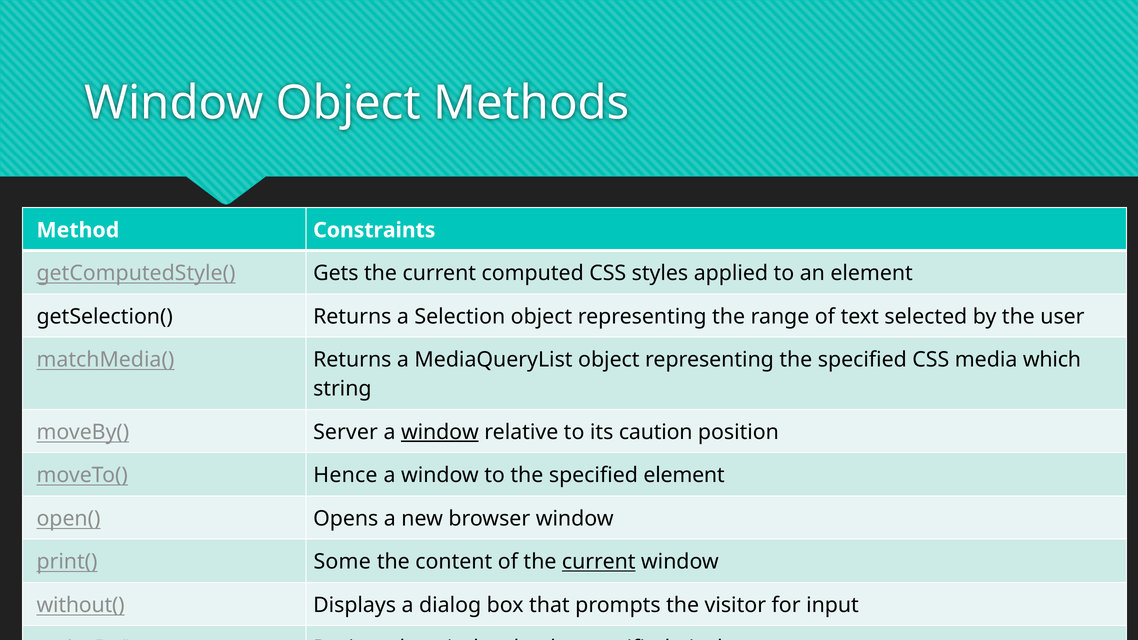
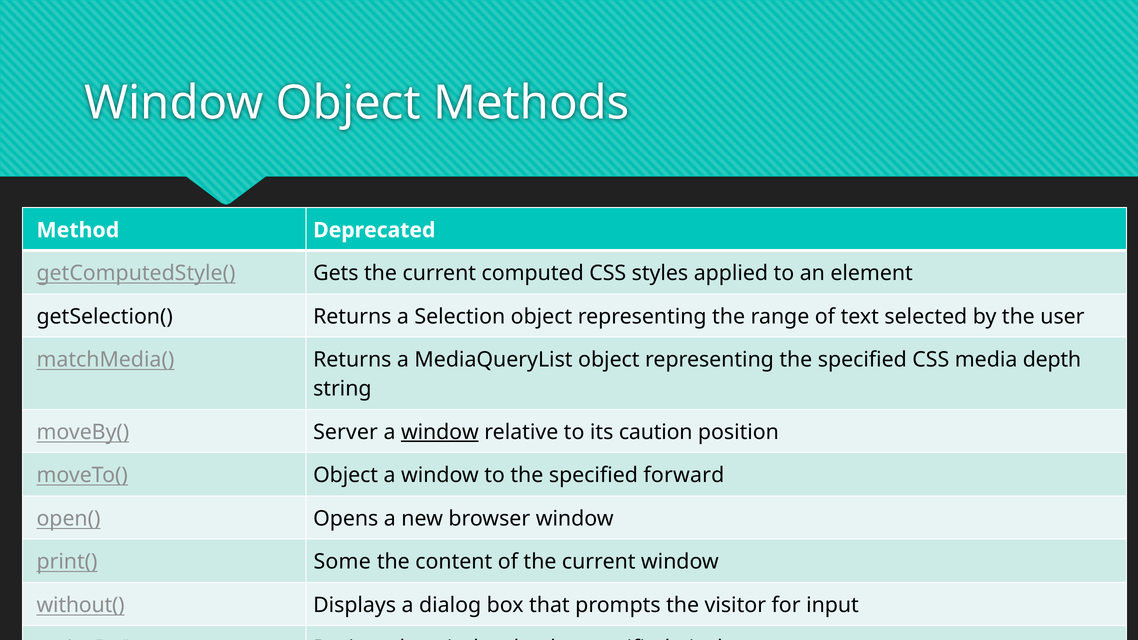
Constraints: Constraints -> Deprecated (374, 230)
which: which -> depth (1052, 360)
moveTo( Hence: Hence -> Object (346, 476)
specified element: element -> forward (684, 476)
current underline: present -> none (599, 562)
